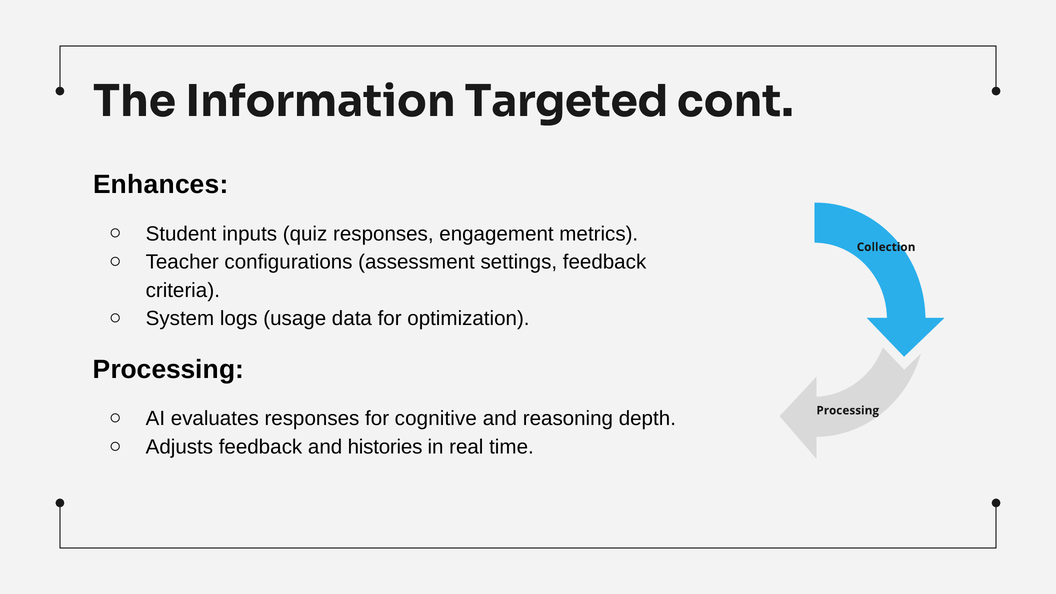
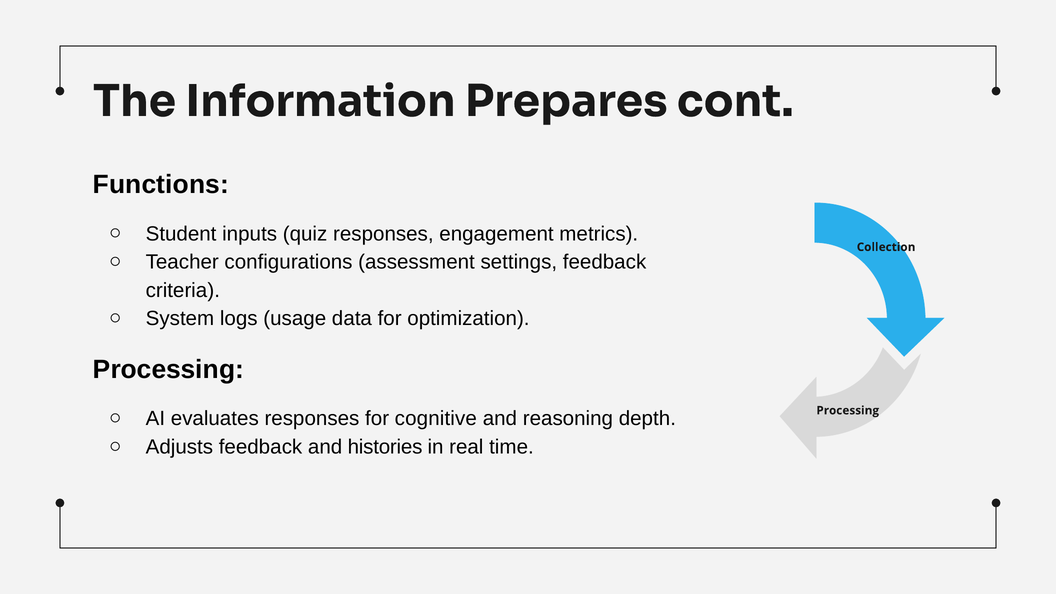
Targeted: Targeted -> Prepares (566, 101)
Enhances: Enhances -> Functions (161, 185)
